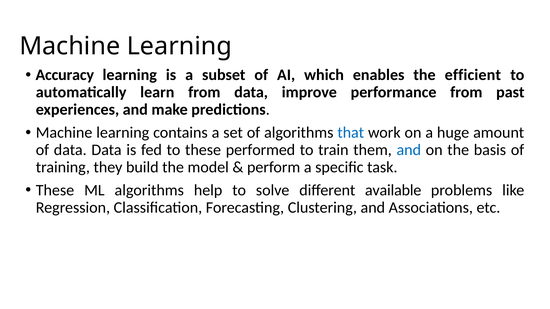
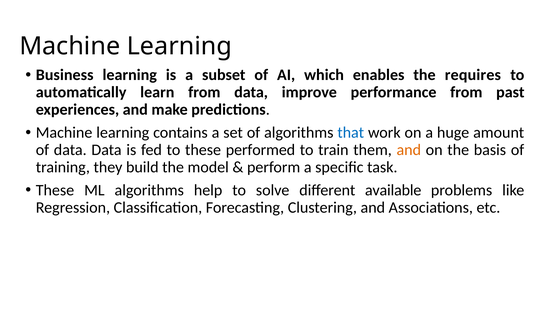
Accuracy: Accuracy -> Business (65, 75)
efficient: efficient -> requires (473, 75)
and colour: blue -> orange (409, 150)
